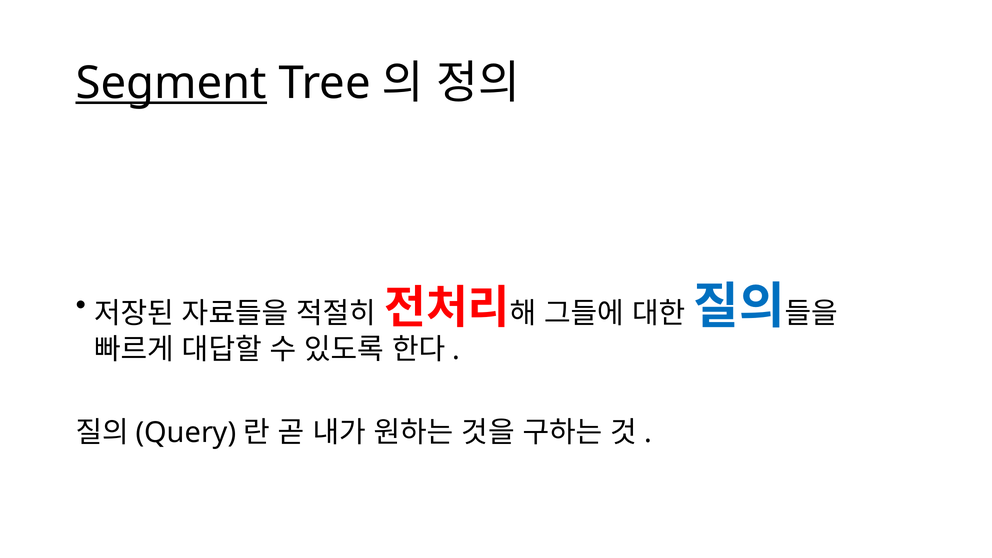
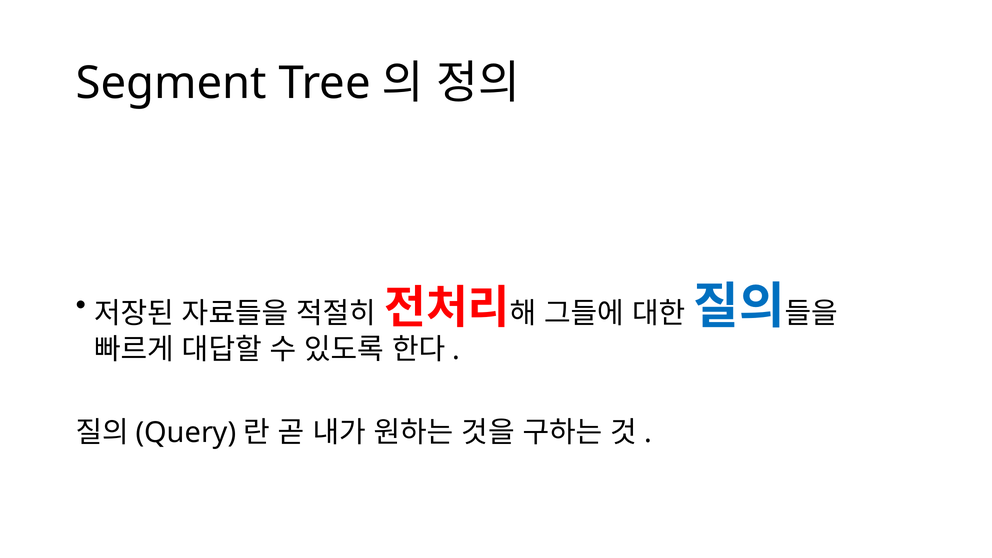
Segment underline: present -> none (171, 83)
